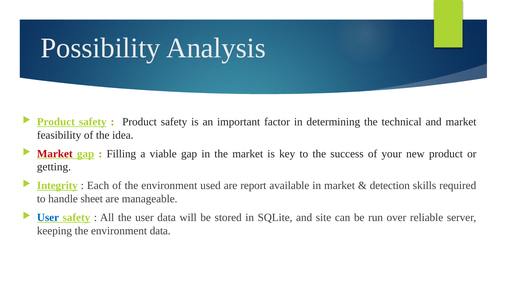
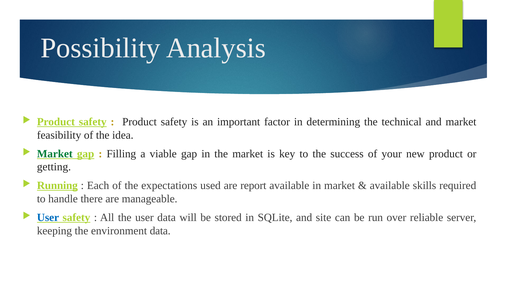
Market colour: red -> green (55, 154)
Integrity: Integrity -> Running (57, 186)
of the environment: environment -> expectations (169, 186)
detection: detection -> available (390, 186)
sheet: sheet -> there (92, 199)
